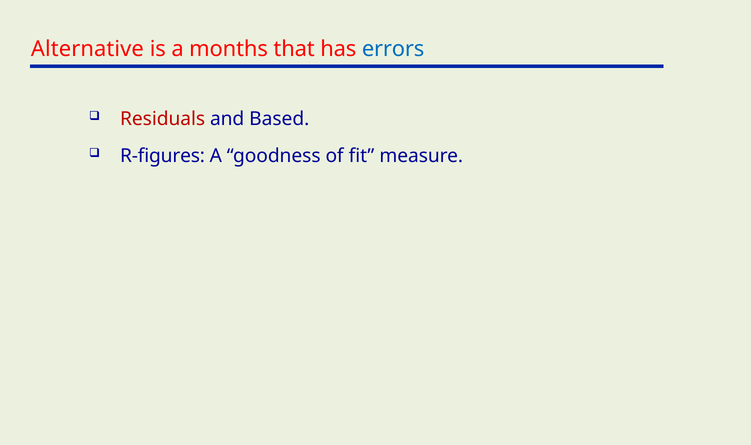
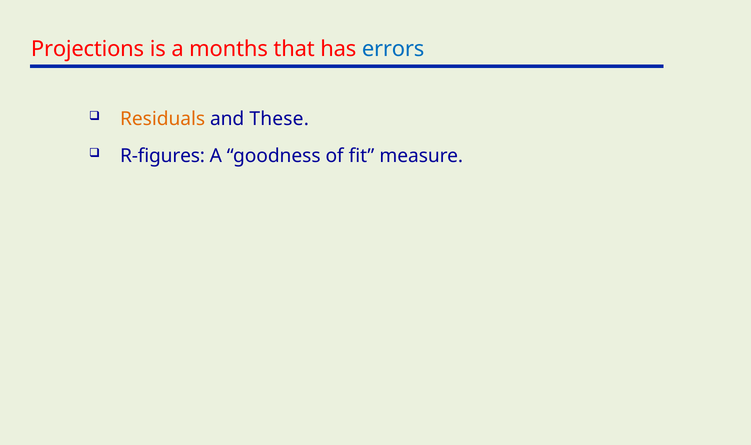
Alternative: Alternative -> Projections (88, 49)
Residuals colour: red -> orange (163, 119)
Based: Based -> These (279, 119)
